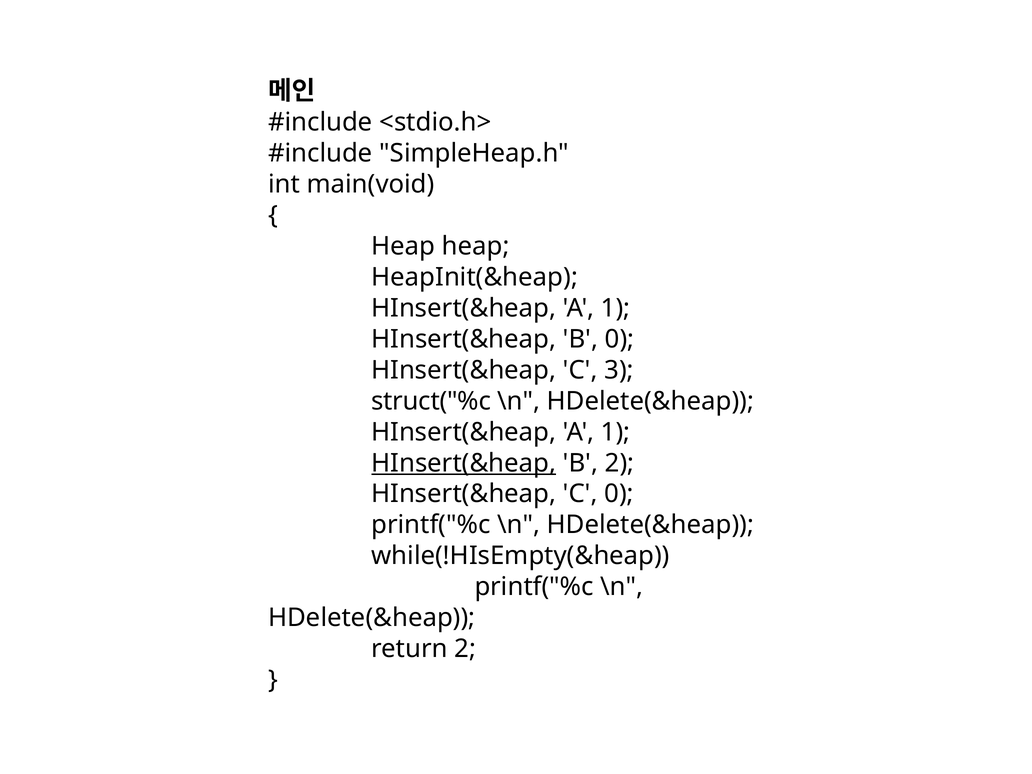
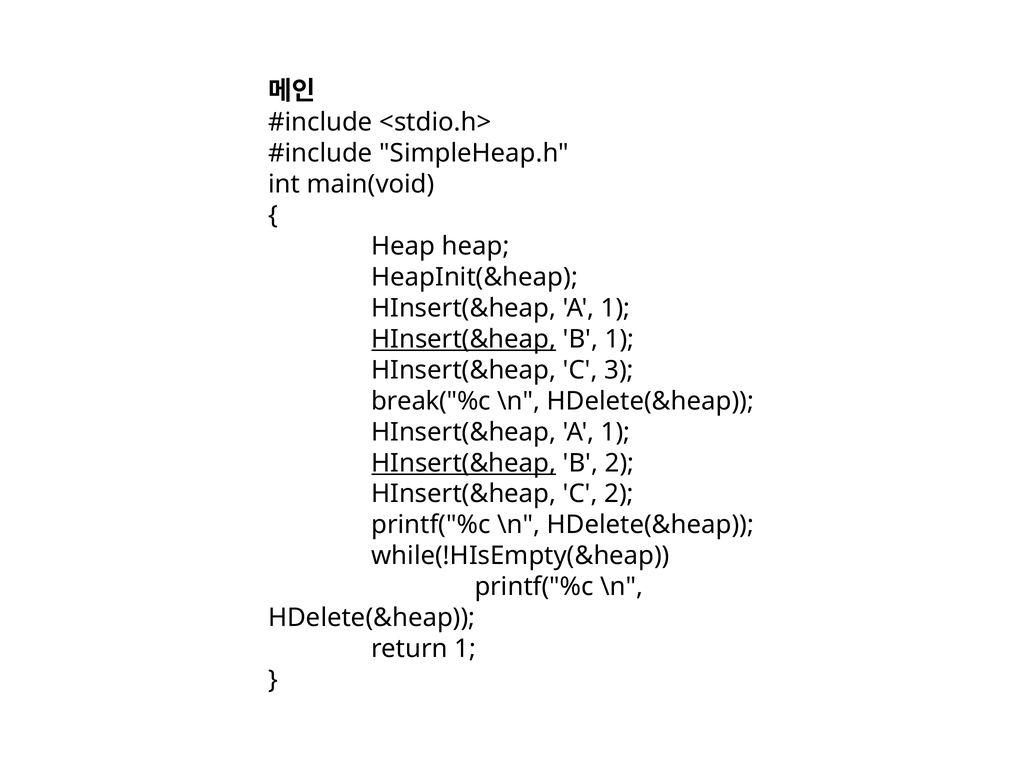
HInsert(&heap underline: none -> present (464, 339)
B 0: 0 -> 1 (620, 339)
struct("%c: struct("%c -> break("%c (431, 401)
C 0: 0 -> 2 (619, 494)
return 2: 2 -> 1 (465, 649)
